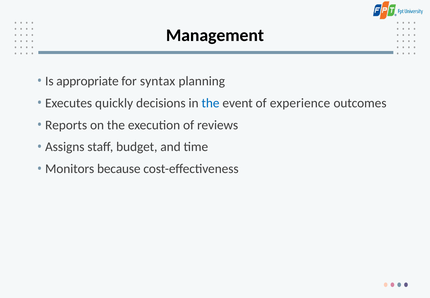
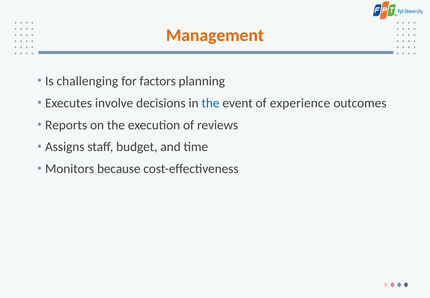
Management colour: black -> orange (215, 35)
appropriate: appropriate -> challenging (87, 81)
syntax: syntax -> factors (158, 81)
quickly: quickly -> involve (114, 103)
